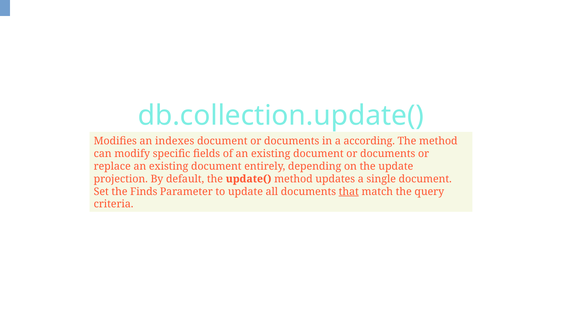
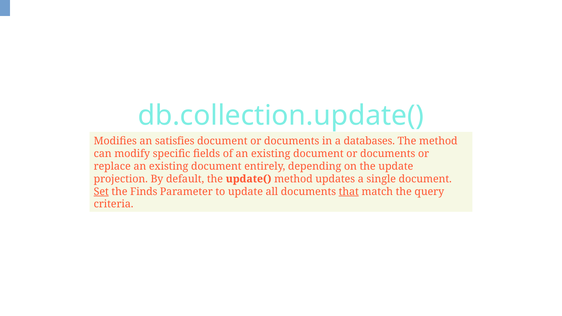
indexes: indexes -> satisfies (175, 141)
according: according -> databases (369, 141)
Set underline: none -> present (101, 192)
